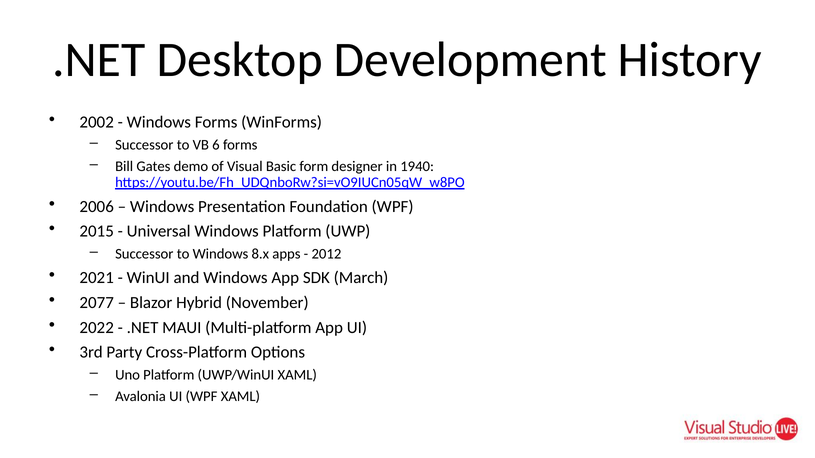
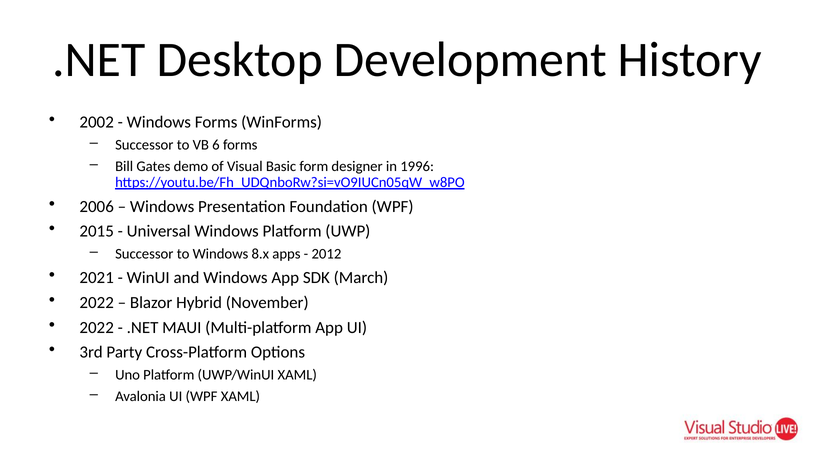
1940: 1940 -> 1996 (417, 167)
2077: 2077 -> 2022 (97, 303)
